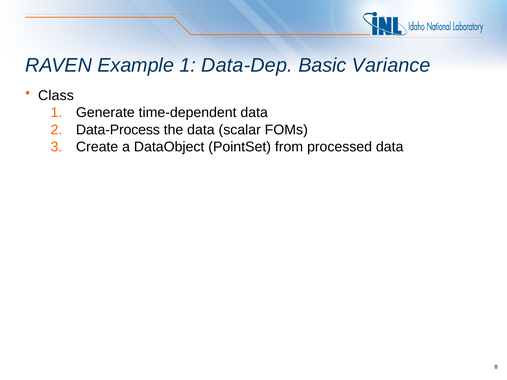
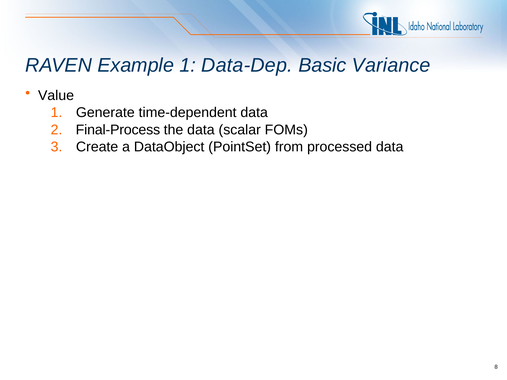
Class: Class -> Value (56, 95)
Data-Process: Data-Process -> Final-Process (118, 130)
